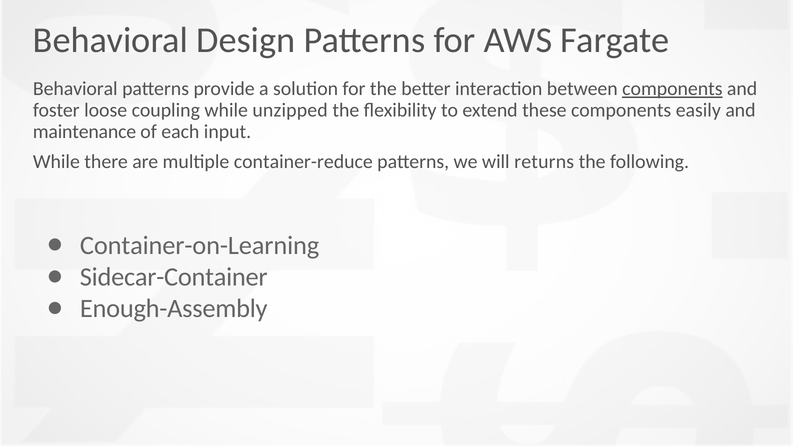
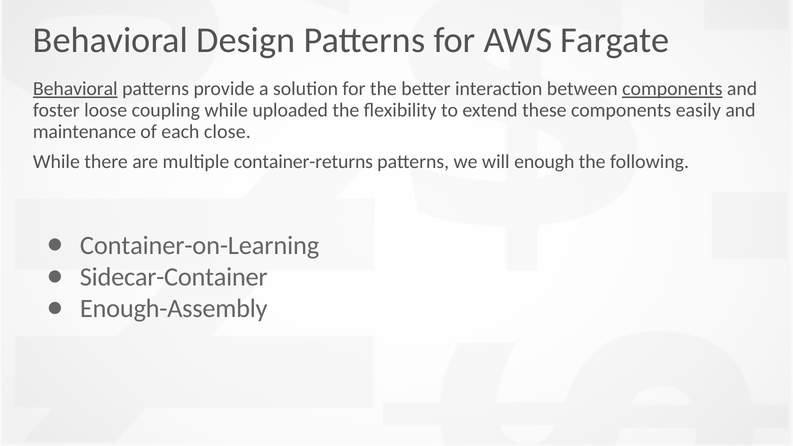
Behavioral underline: none -> present (75, 89)
unzipped: unzipped -> uploaded (290, 110)
input: input -> close (227, 132)
container-reduce: container-reduce -> container-returns (303, 162)
returns: returns -> enough (544, 162)
